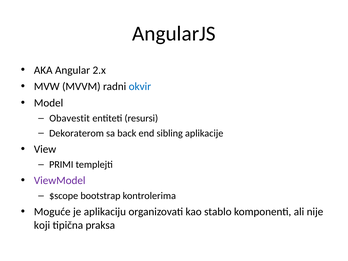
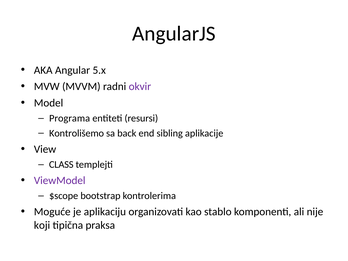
2.x: 2.x -> 5.x (99, 70)
okvir colour: blue -> purple (140, 87)
Obavestit: Obavestit -> Programa (70, 118)
Dekoraterom: Dekoraterom -> Kontrolišemo (77, 133)
PRIMI: PRIMI -> CLASS (61, 165)
